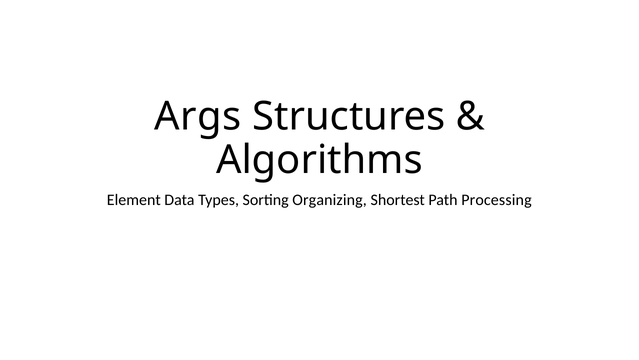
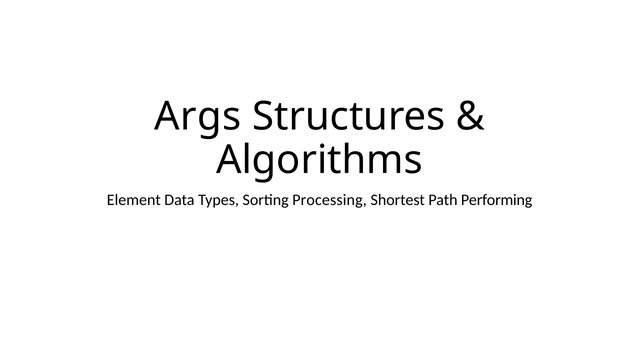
Organizing: Organizing -> Processing (330, 200)
Processing: Processing -> Performing (497, 200)
